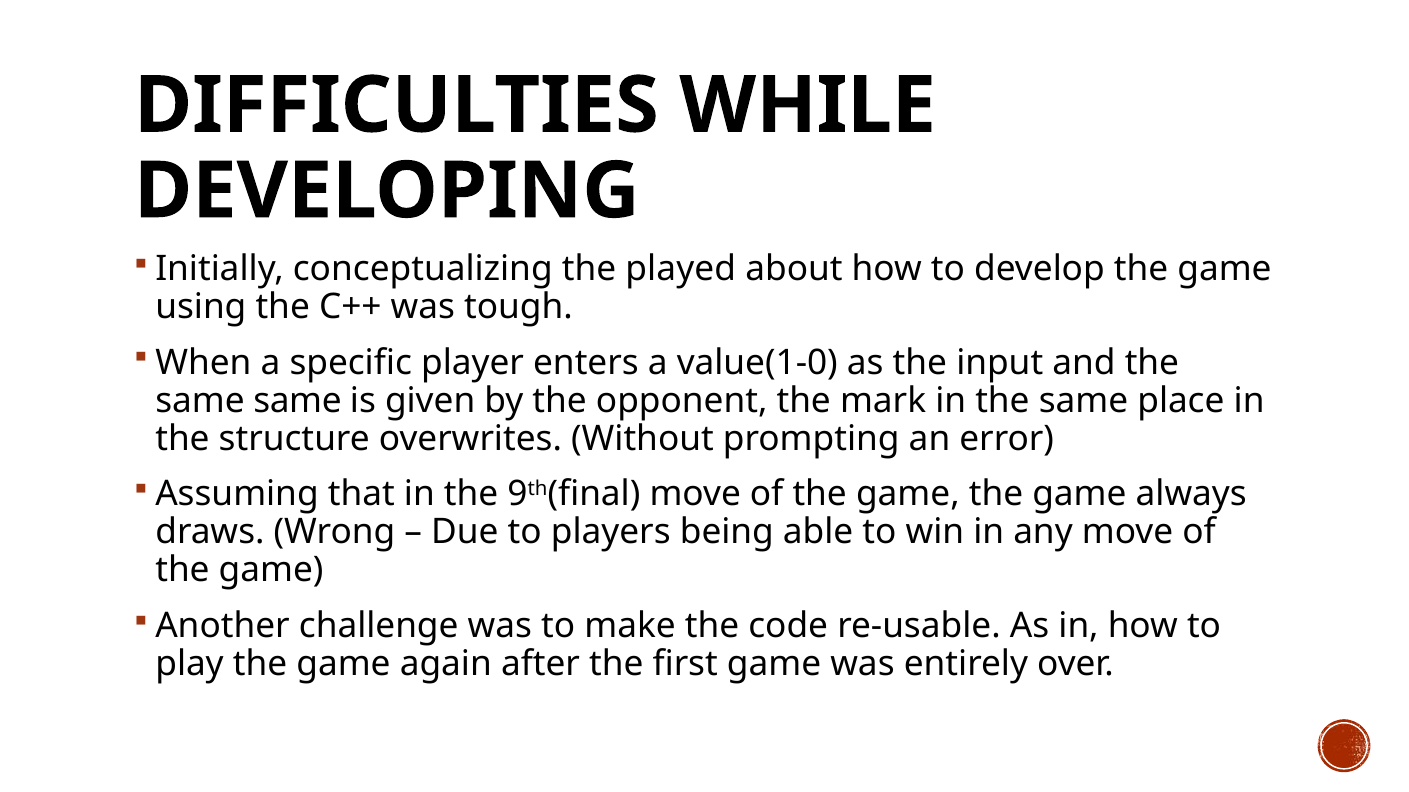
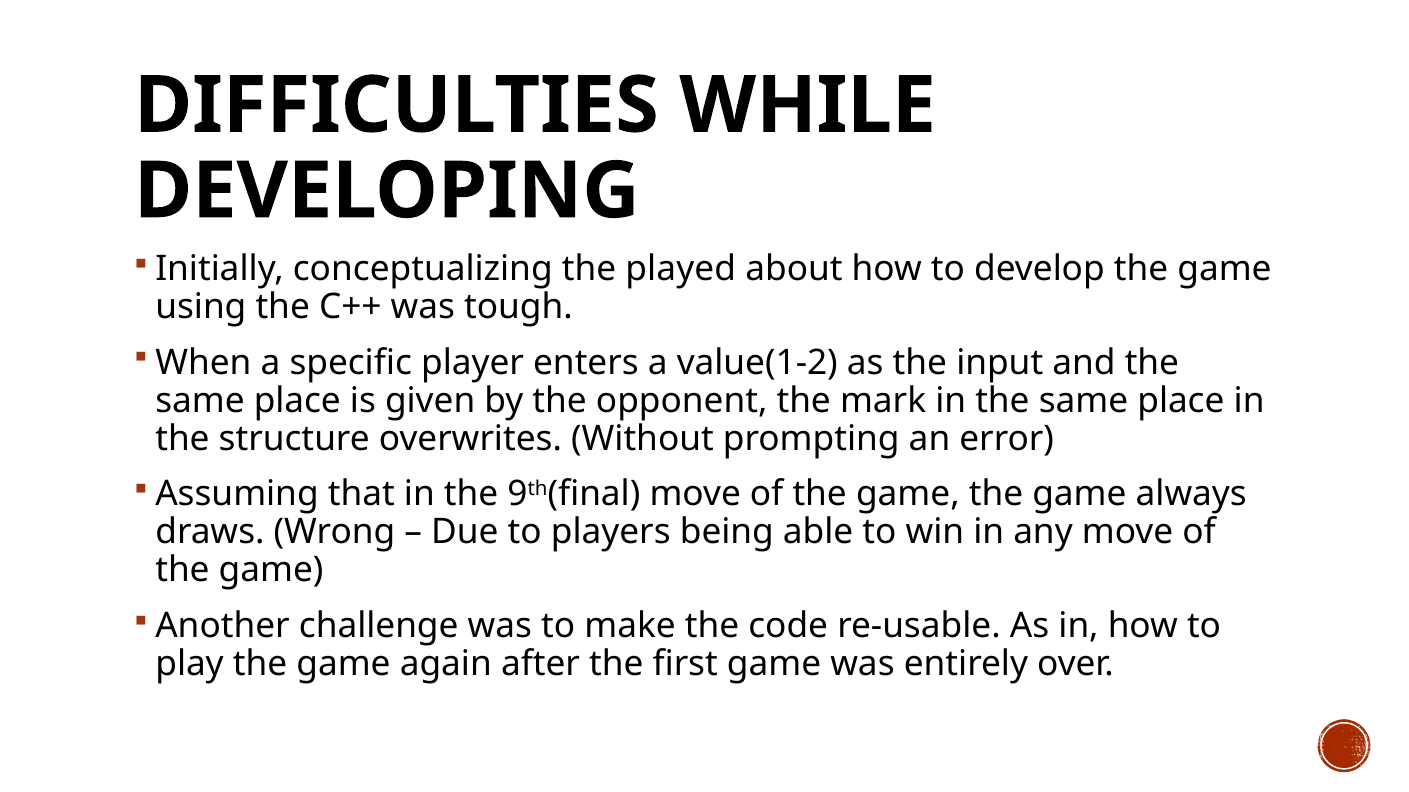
value(1-0: value(1-0 -> value(1-2 (757, 363)
same: same -> place (297, 401)
